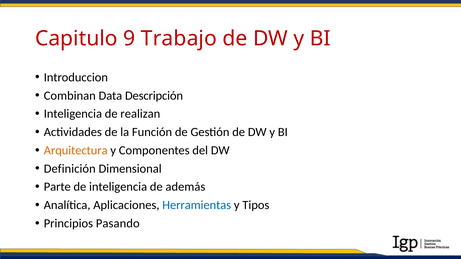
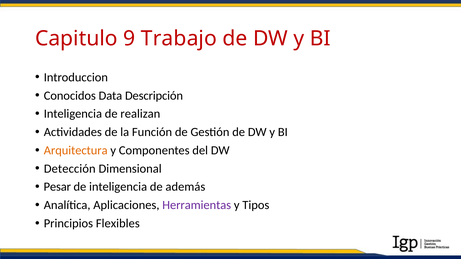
Combinan: Combinan -> Conocidos (70, 96)
Definición: Definición -> Detección (70, 169)
Parte: Parte -> Pesar (57, 187)
Herramientas colour: blue -> purple (197, 205)
Pasando: Pasando -> Flexibles (118, 224)
